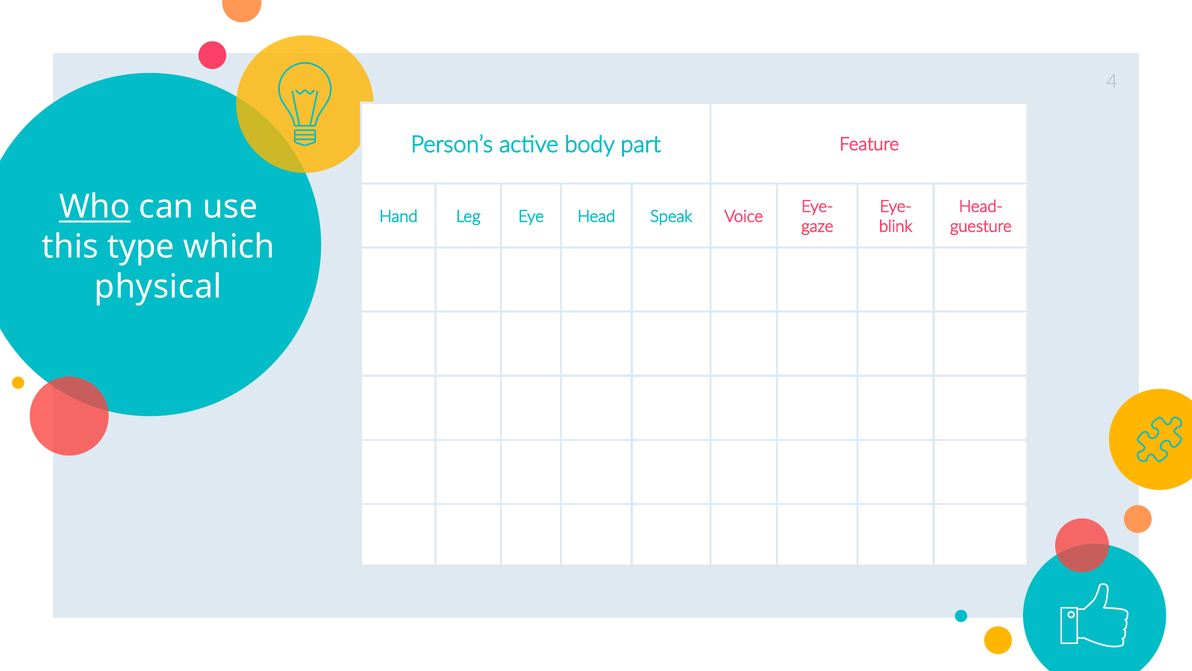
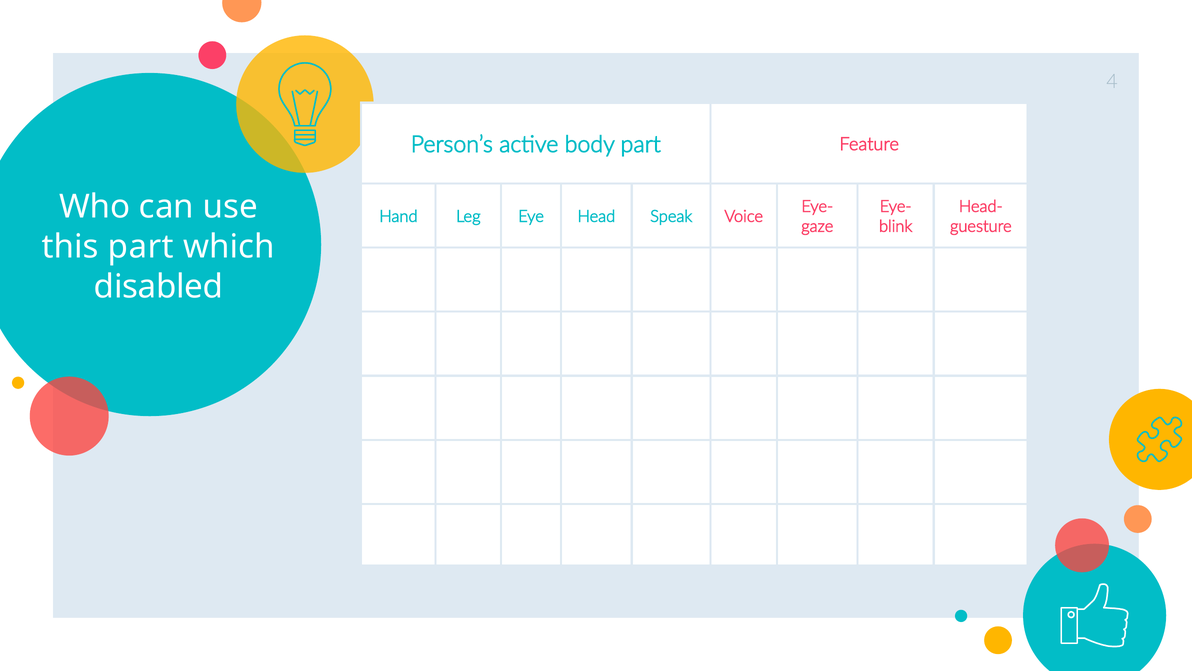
Who underline: present -> none (95, 207)
this type: type -> part (141, 247)
physical: physical -> disabled (159, 286)
